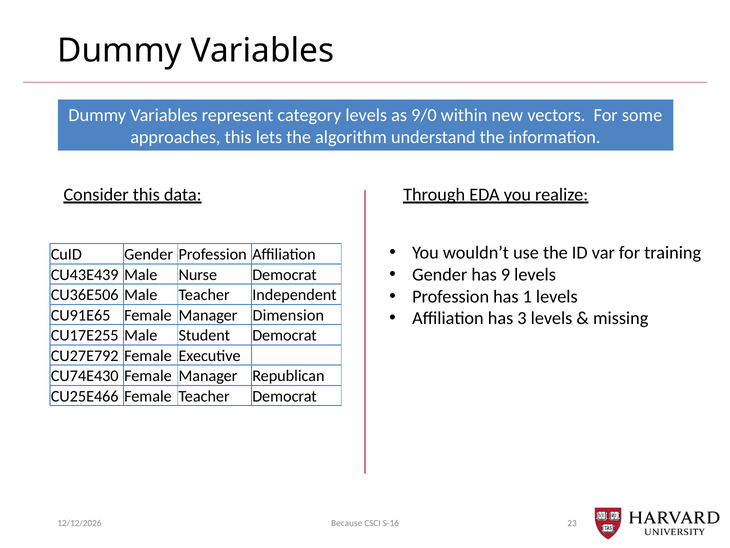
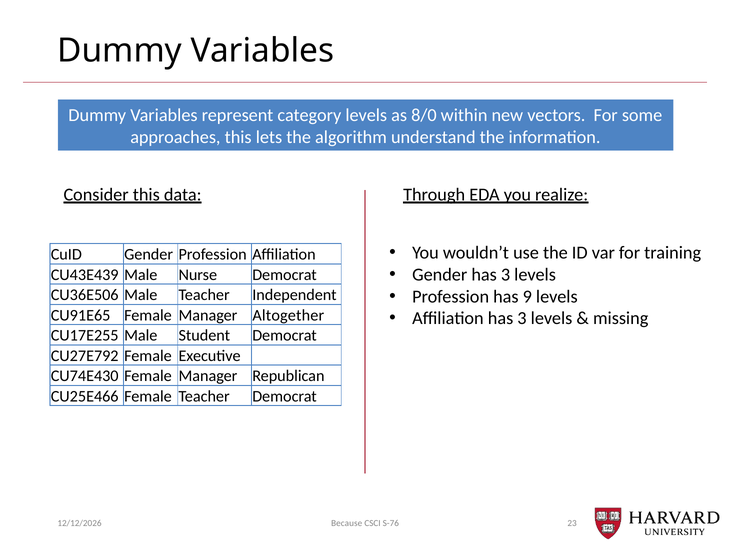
9/0: 9/0 -> 8/0 (424, 115)
Gender has 9: 9 -> 3 (506, 274)
1: 1 -> 9 (527, 296)
Dimension: Dimension -> Altogether (288, 315)
S-16: S-16 -> S-76 (391, 523)
